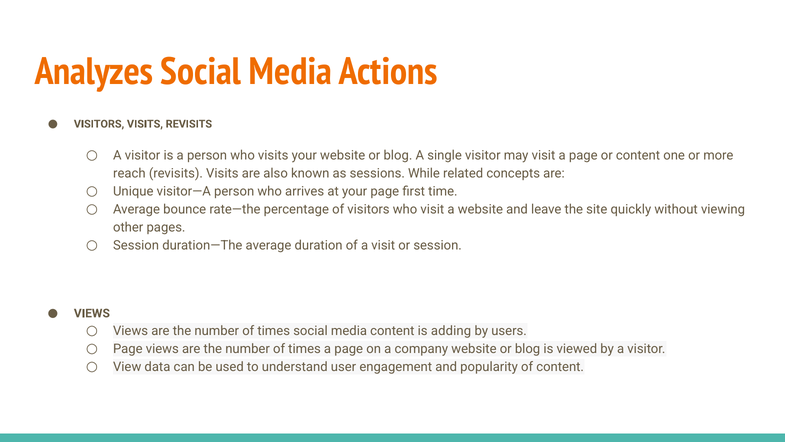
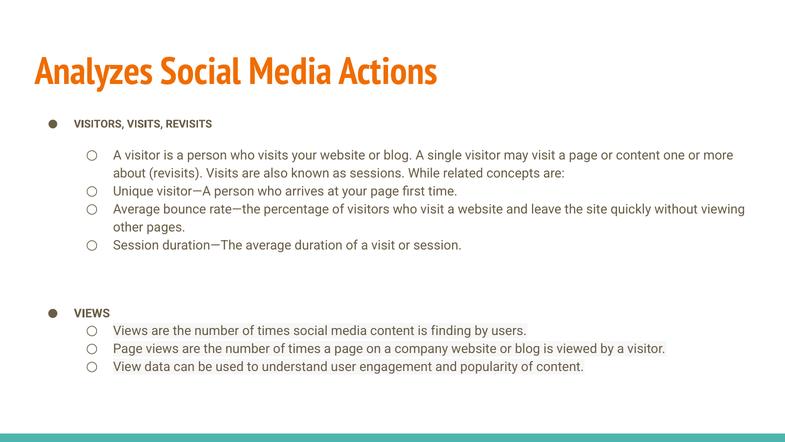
reach: reach -> about (129, 173)
adding: adding -> finding (451, 331)
